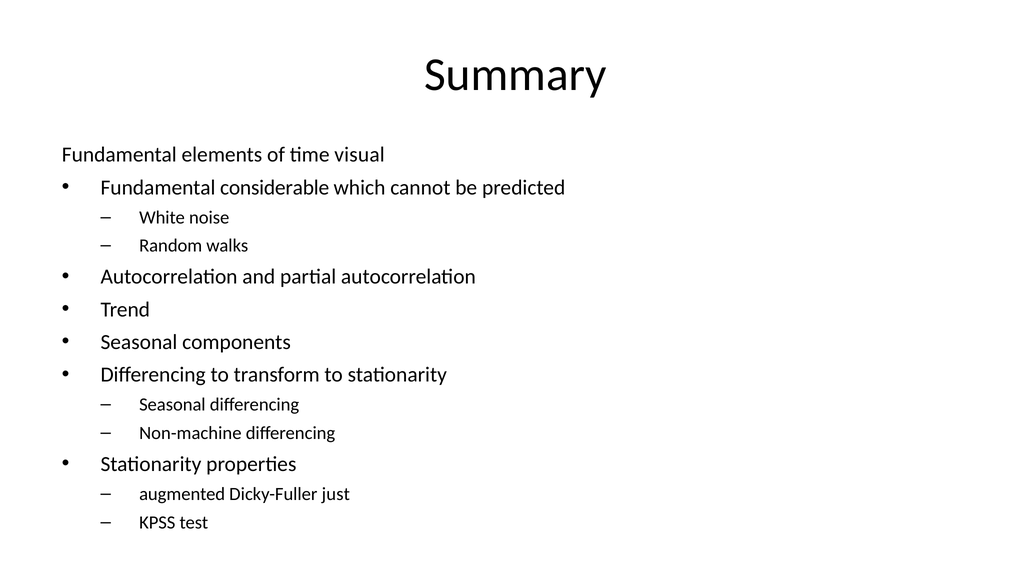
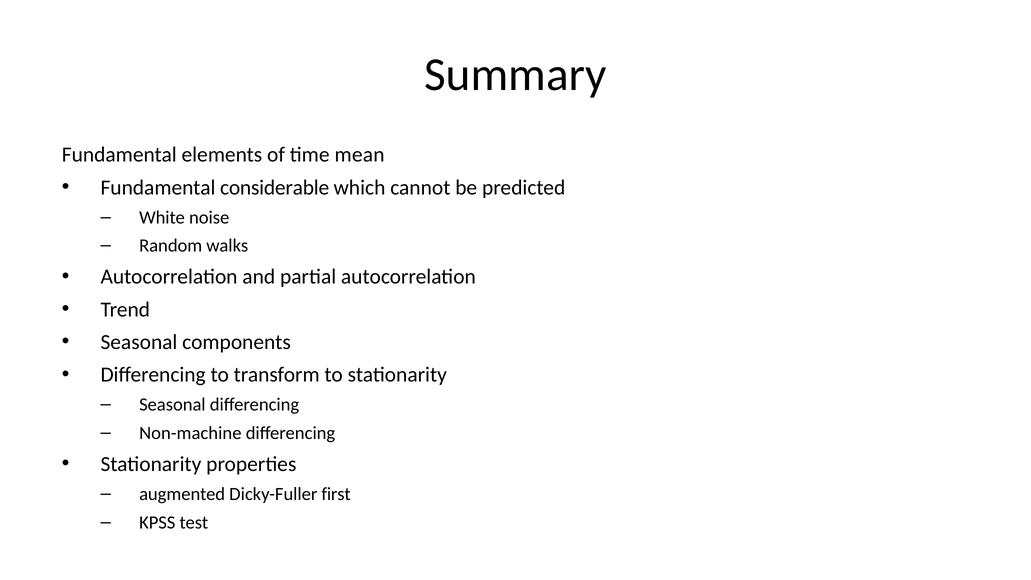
visual: visual -> mean (360, 155)
just: just -> first (336, 494)
